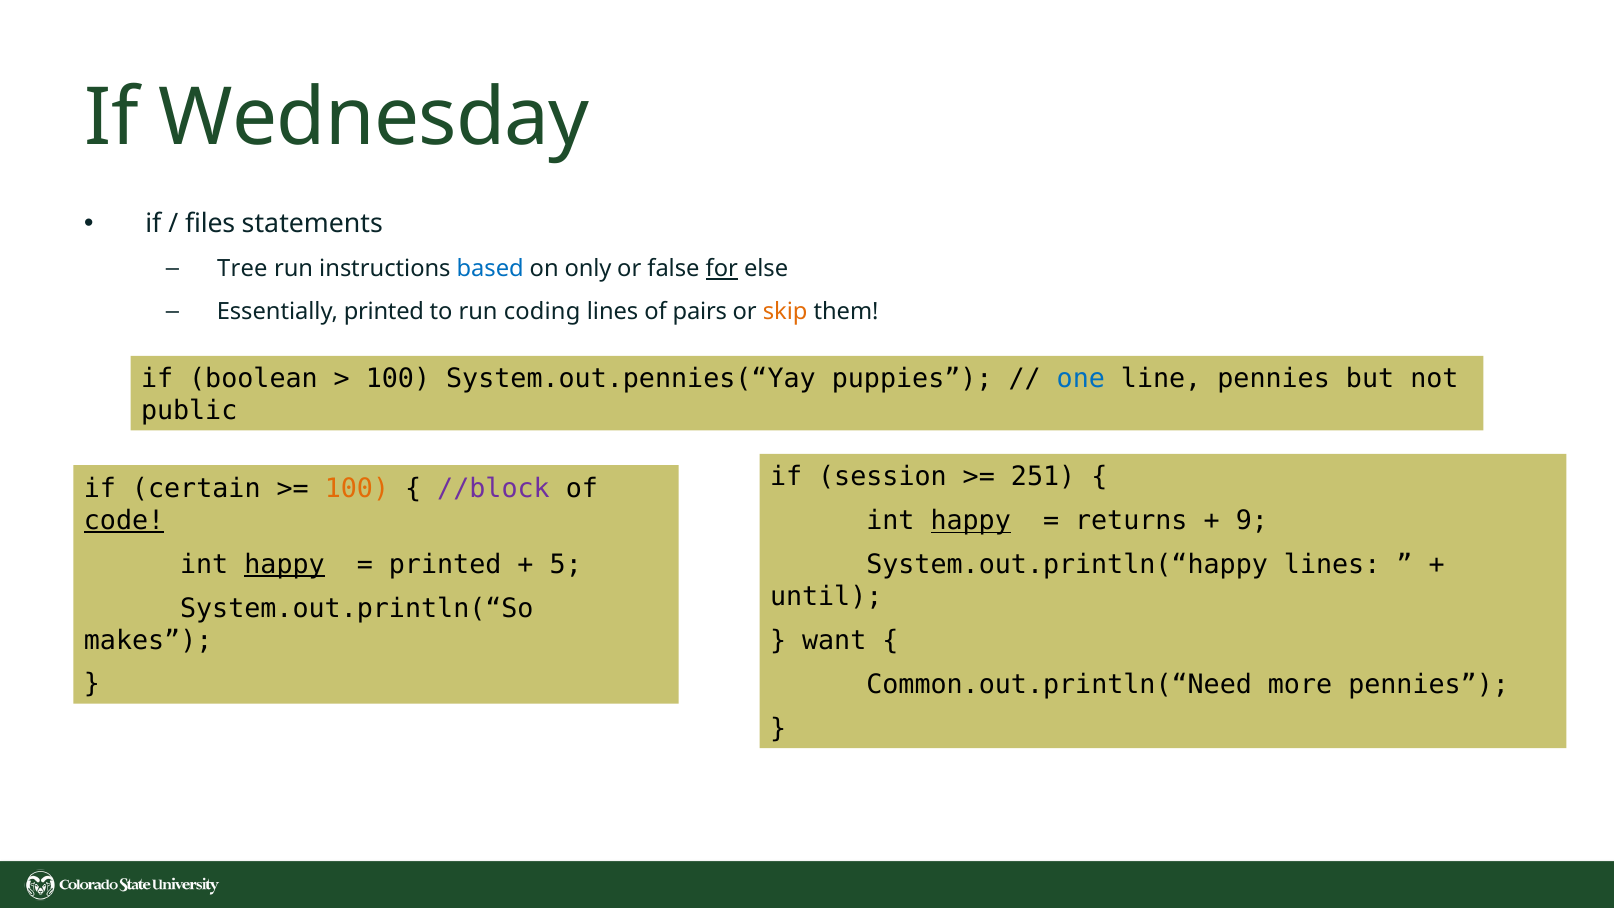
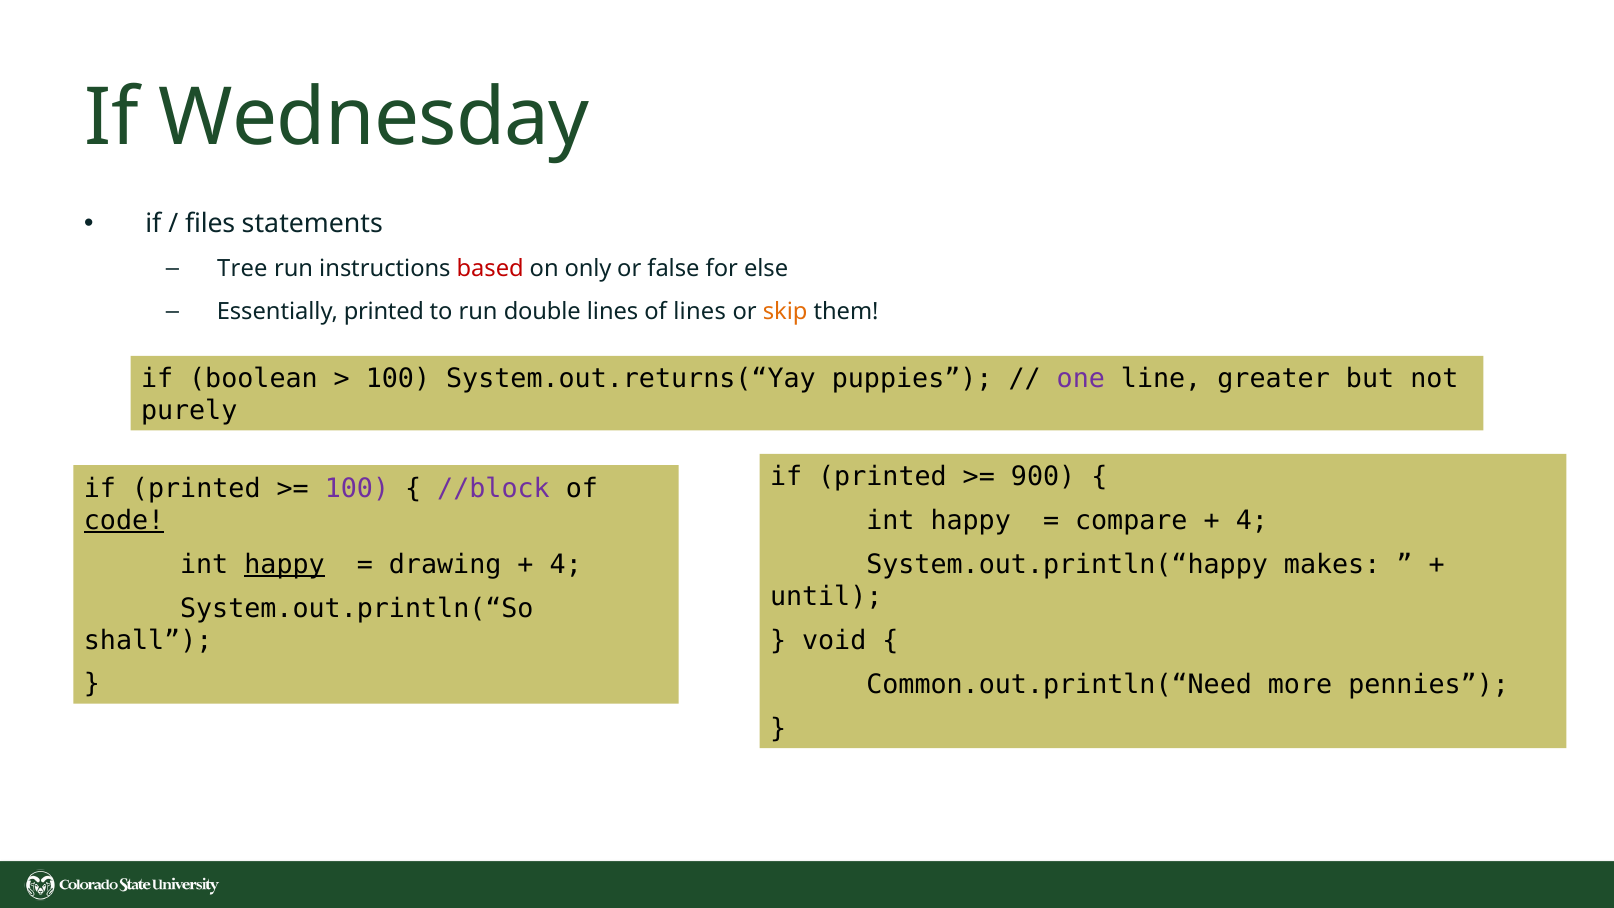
based colour: blue -> red (490, 269)
for underline: present -> none (722, 269)
coding: coding -> double (542, 312)
of pairs: pairs -> lines (700, 312)
System.out.pennies(“Yay: System.out.pennies(“Yay -> System.out.returns(“Yay (631, 379)
one colour: blue -> purple (1081, 379)
line pennies: pennies -> greater (1274, 379)
public: public -> purely (189, 411)
session: session -> printed (882, 477)
251: 251 -> 900 (1043, 477)
certain: certain -> printed (196, 488)
100 colour: orange -> purple (357, 488)
happy underline: present -> none (971, 521)
returns: returns -> compare (1131, 521)
9: 9 -> 4 (1252, 521)
printed: printed -> drawing (445, 564)
5: 5 -> 4 (566, 564)
System.out.println(“happy lines: lines -> makes (1332, 565)
makes: makes -> shall (148, 640)
want: want -> void (834, 641)
